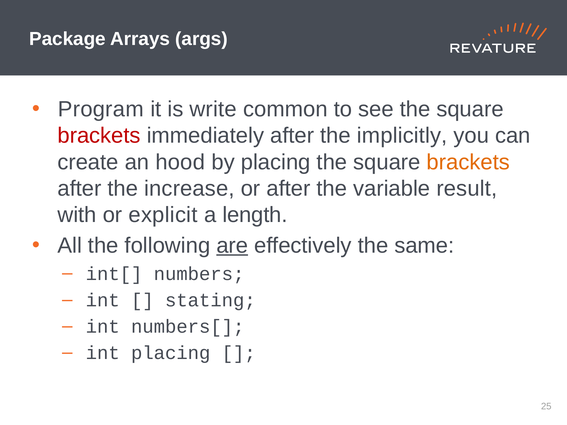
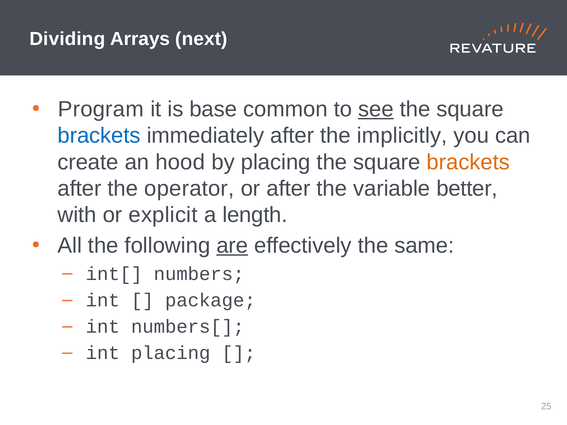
Package: Package -> Dividing (67, 39)
args: args -> next (201, 39)
write: write -> base (213, 109)
see underline: none -> present (376, 109)
brackets colour: red -> blue (99, 136)
increase: increase -> operator (189, 189)
result: result -> better (467, 189)
stating: stating -> package (211, 300)
